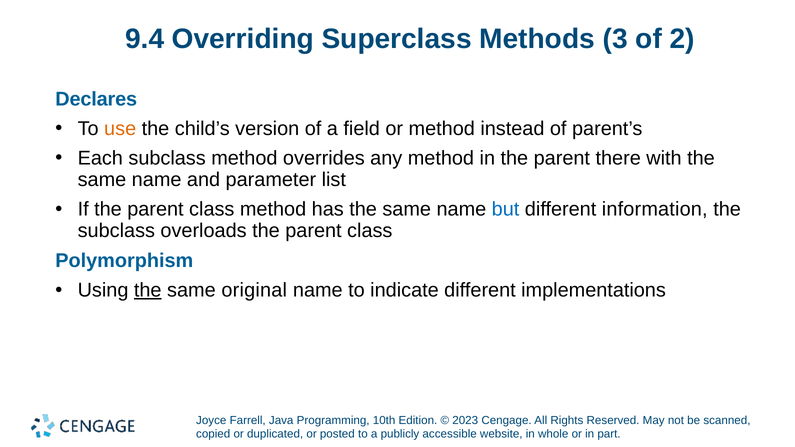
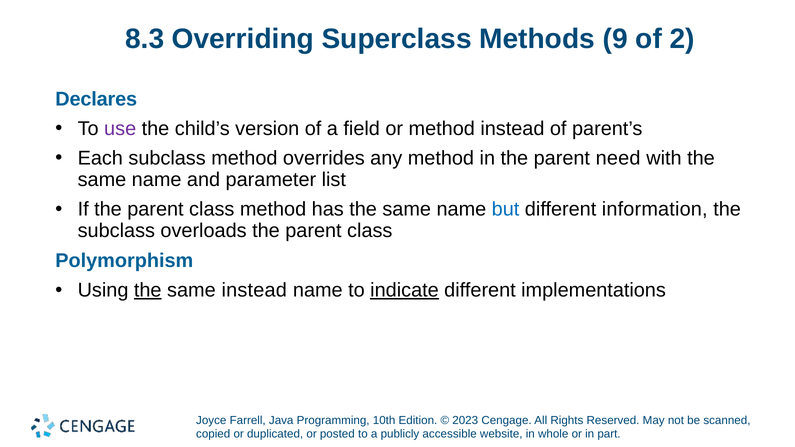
9.4: 9.4 -> 8.3 (145, 39)
3: 3 -> 9 (615, 39)
use colour: orange -> purple (120, 129)
there: there -> need (618, 158)
same original: original -> instead (254, 290)
indicate underline: none -> present (405, 290)
